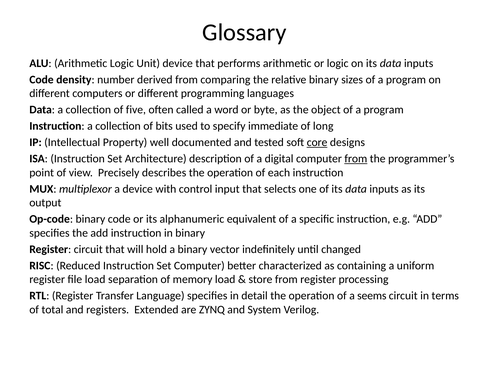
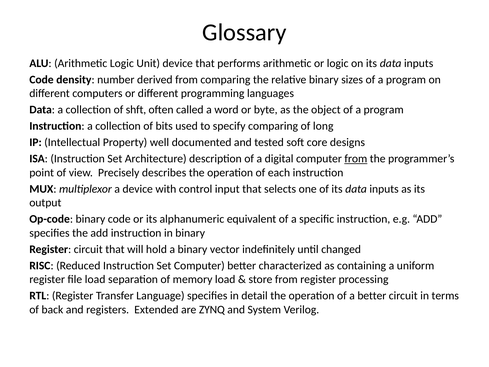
five: five -> shft (136, 110)
specify immediate: immediate -> comparing (273, 126)
core underline: present -> none (317, 142)
a seems: seems -> better (372, 296)
total: total -> back (52, 309)
